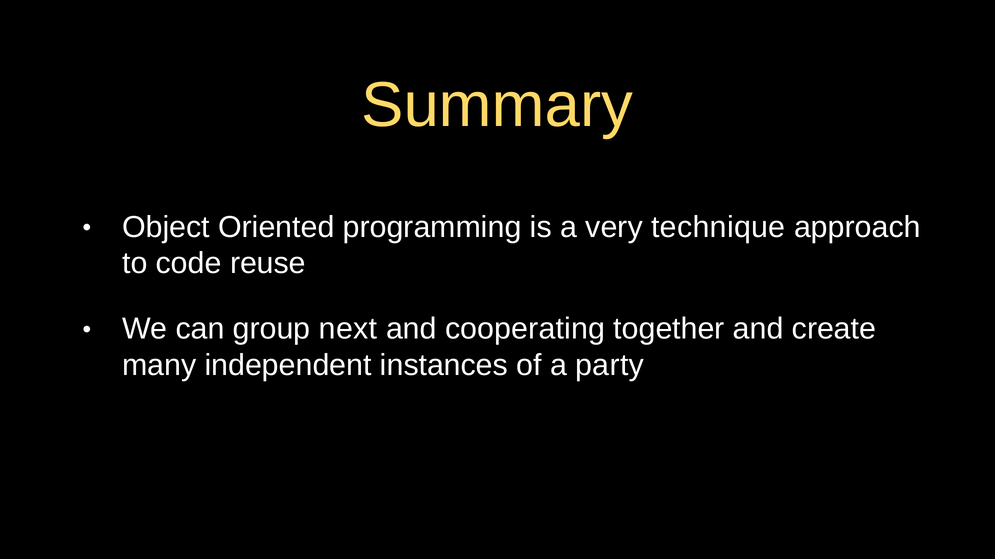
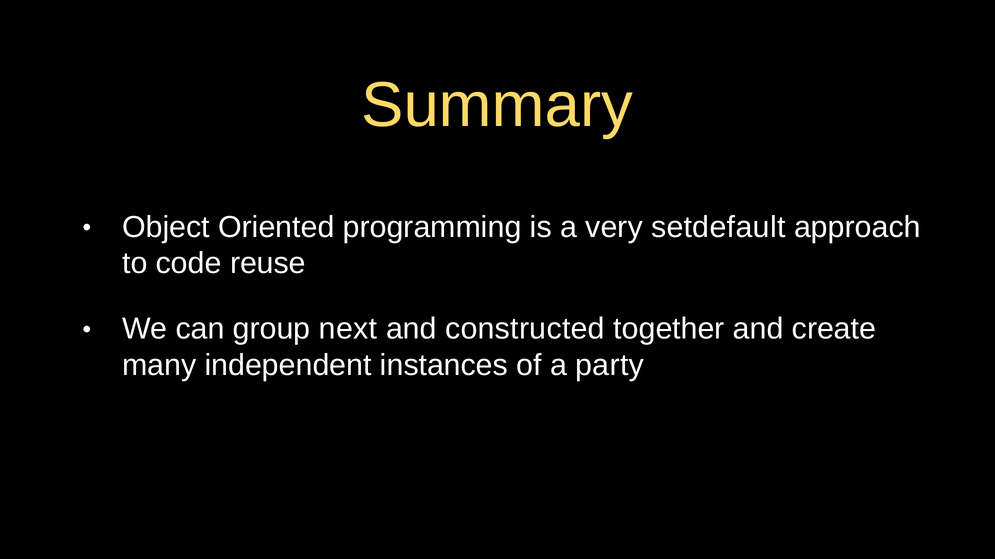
technique: technique -> setdefault (718, 227)
cooperating: cooperating -> constructed (525, 329)
